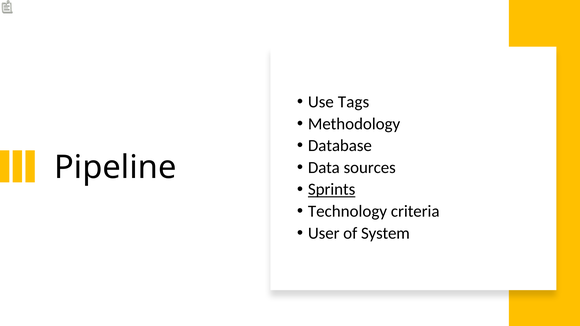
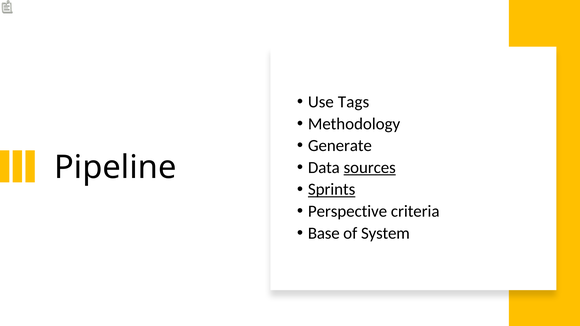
Database: Database -> Generate (340, 146)
sources underline: none -> present (370, 168)
Technology: Technology -> Perspective (348, 211)
User: User -> Base (324, 233)
